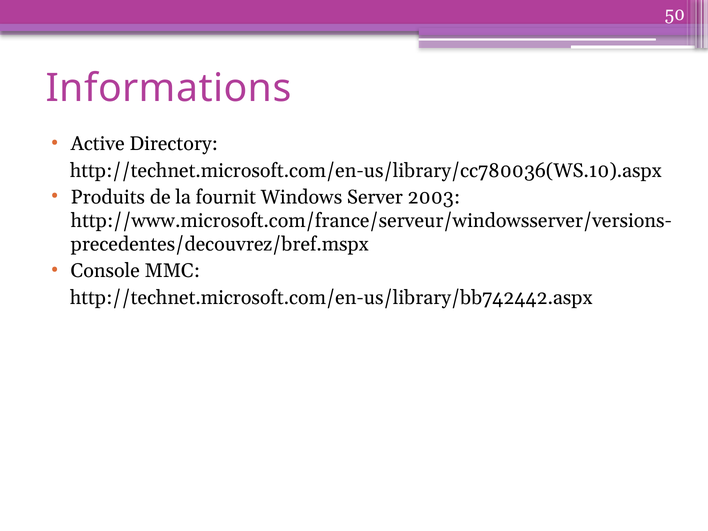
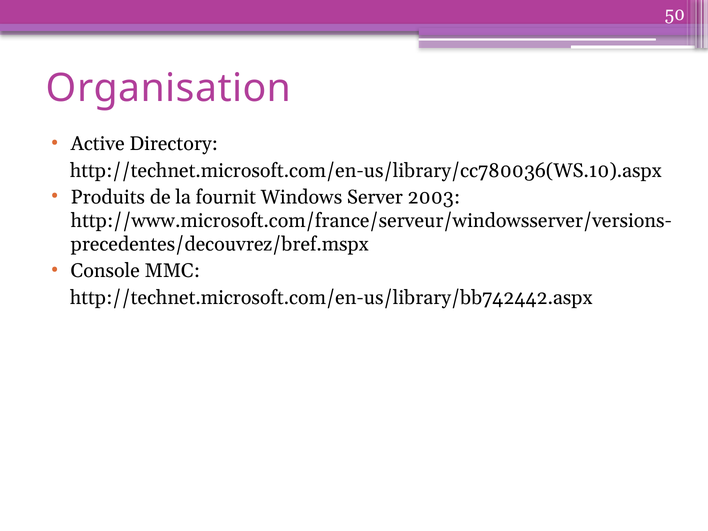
Informations: Informations -> Organisation (169, 88)
